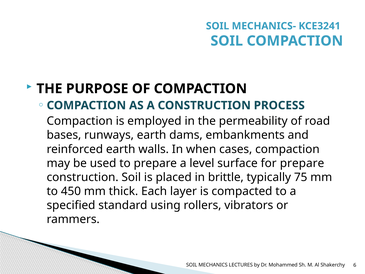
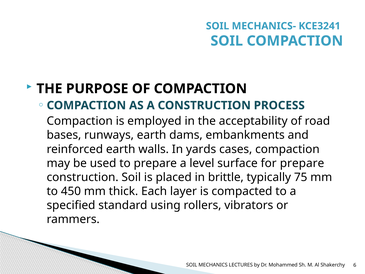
permeability: permeability -> acceptability (253, 121)
when: when -> yards (201, 149)
